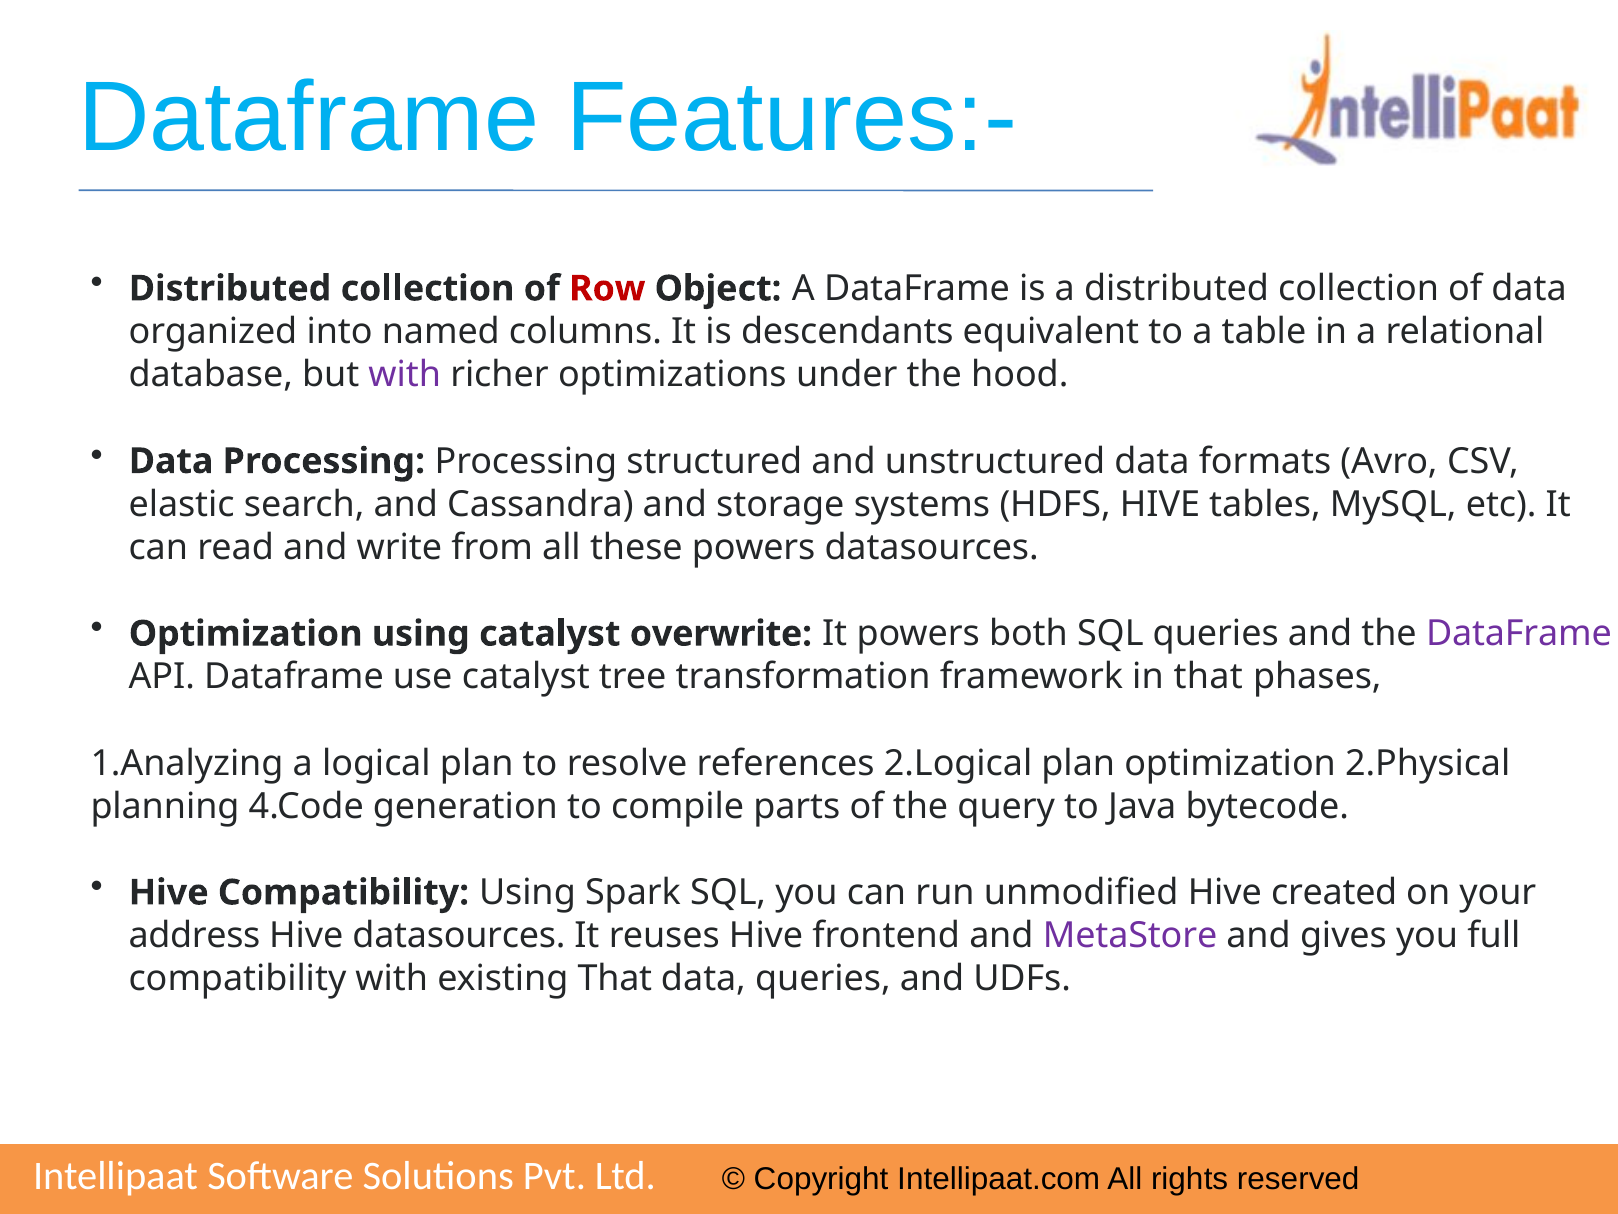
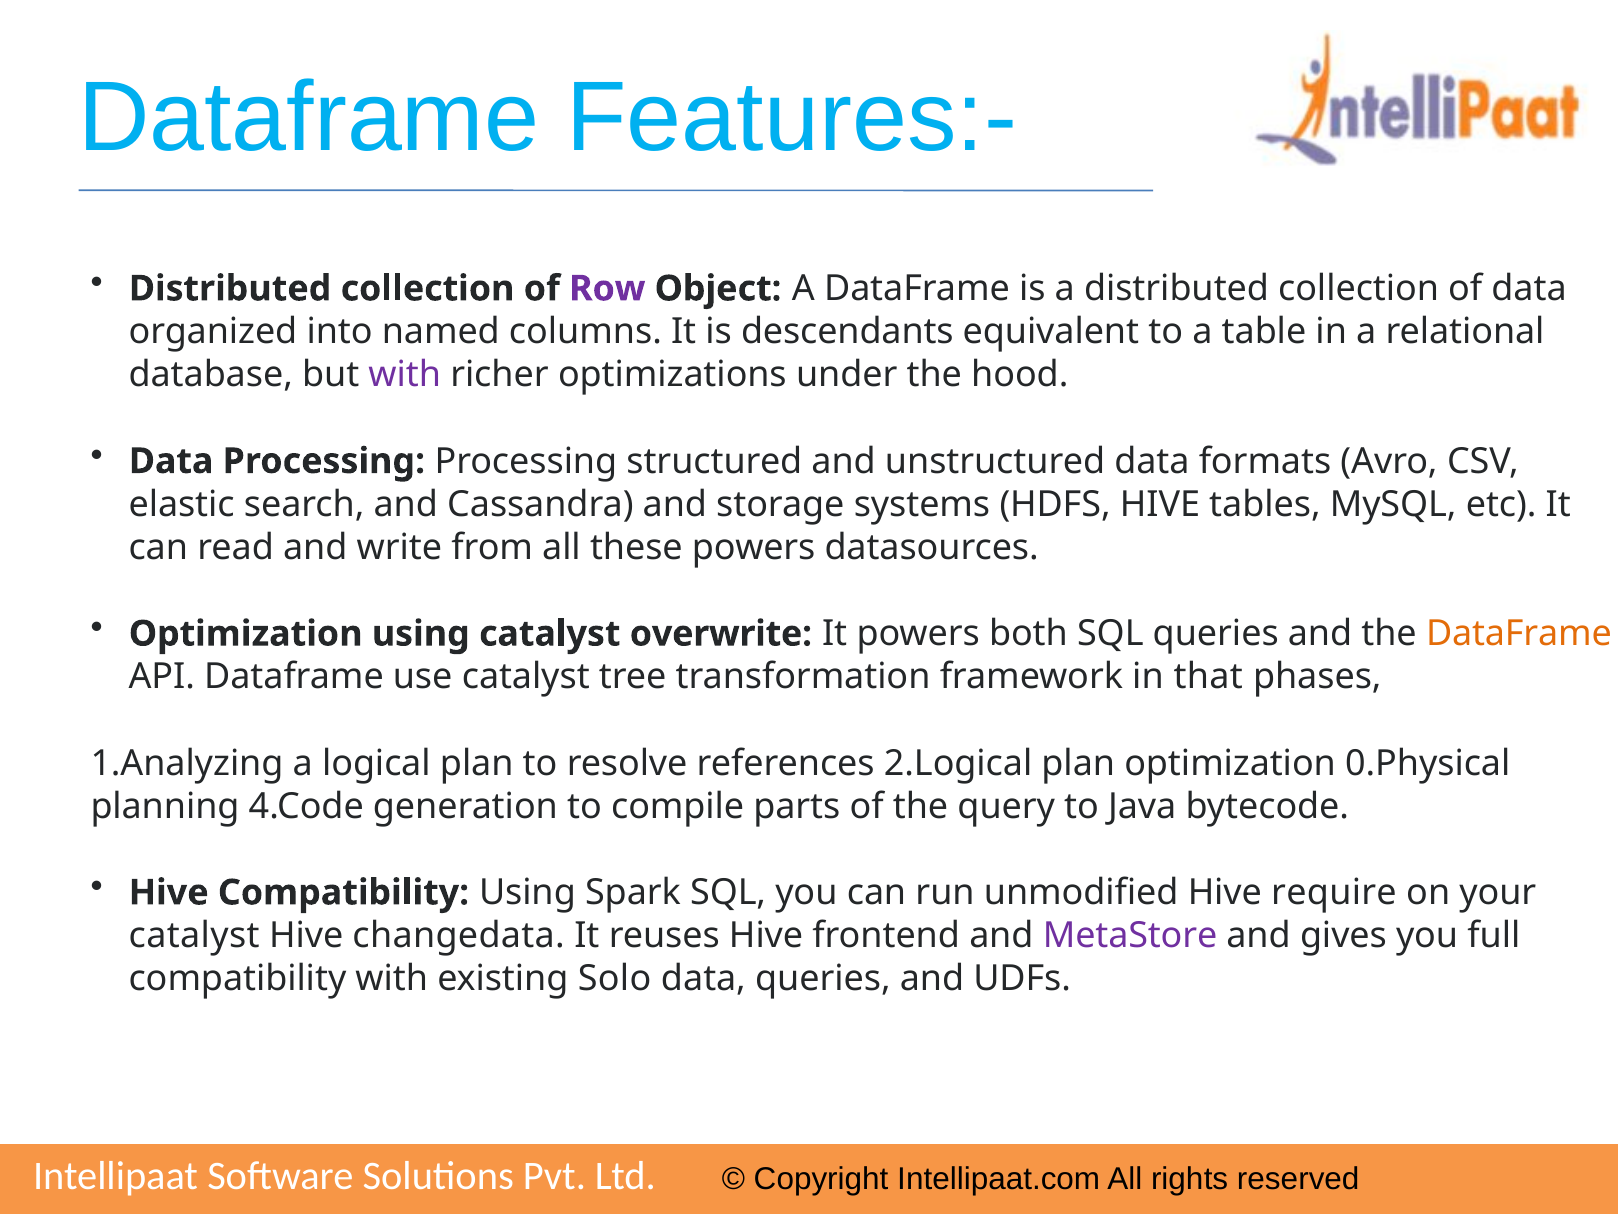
Row colour: red -> purple (607, 288)
DataFrame colour: purple -> orange (1519, 633)
2.Physical: 2.Physical -> 0.Physical (1428, 763)
created: created -> require (1334, 892)
address: address -> catalyst (194, 935)
Hive datasources: datasources -> changedata (459, 935)
existing That: That -> Solo (615, 978)
